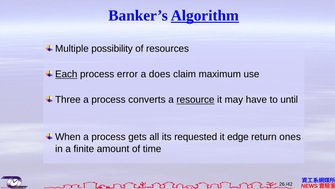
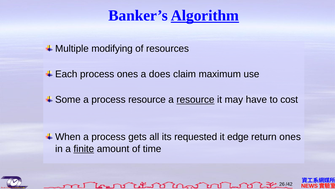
possibility: possibility -> modifying (112, 49)
Each underline: present -> none (66, 74)
process error: error -> ones (127, 74)
Three: Three -> Some (68, 99)
process converts: converts -> resource (147, 99)
until: until -> cost (289, 99)
finite underline: none -> present (84, 148)
